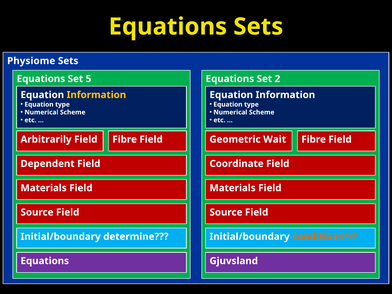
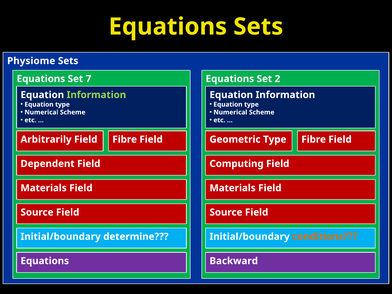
5: 5 -> 7 (88, 79)
Information colour: yellow -> light green (96, 95)
Geometric Wait: Wait -> Type (275, 139)
Coordinate: Coordinate -> Computing (237, 164)
Gjuvsland: Gjuvsland -> Backward (234, 261)
